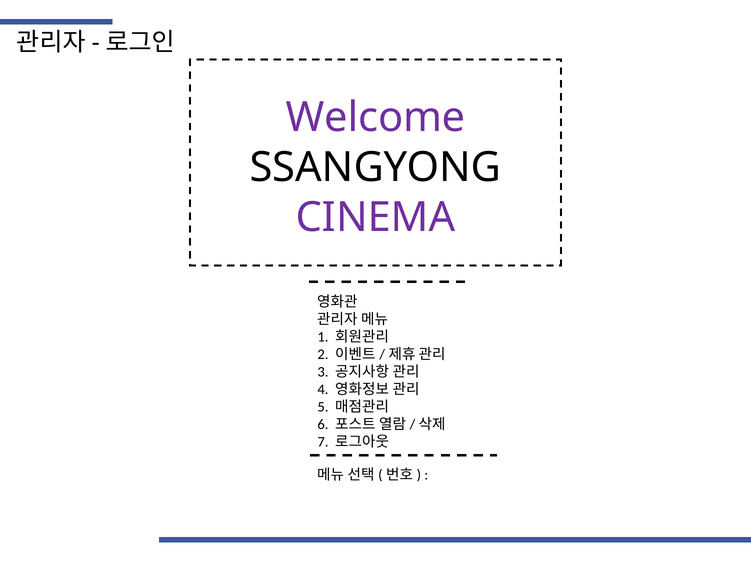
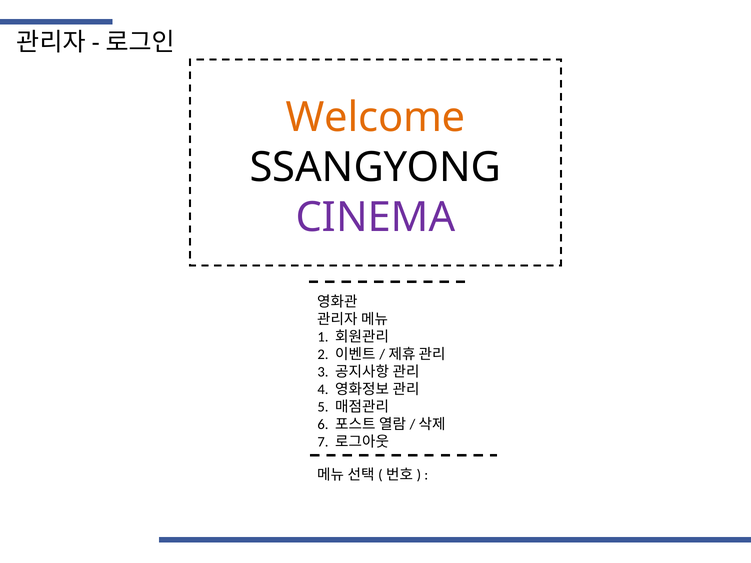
Welcome colour: purple -> orange (376, 118)
